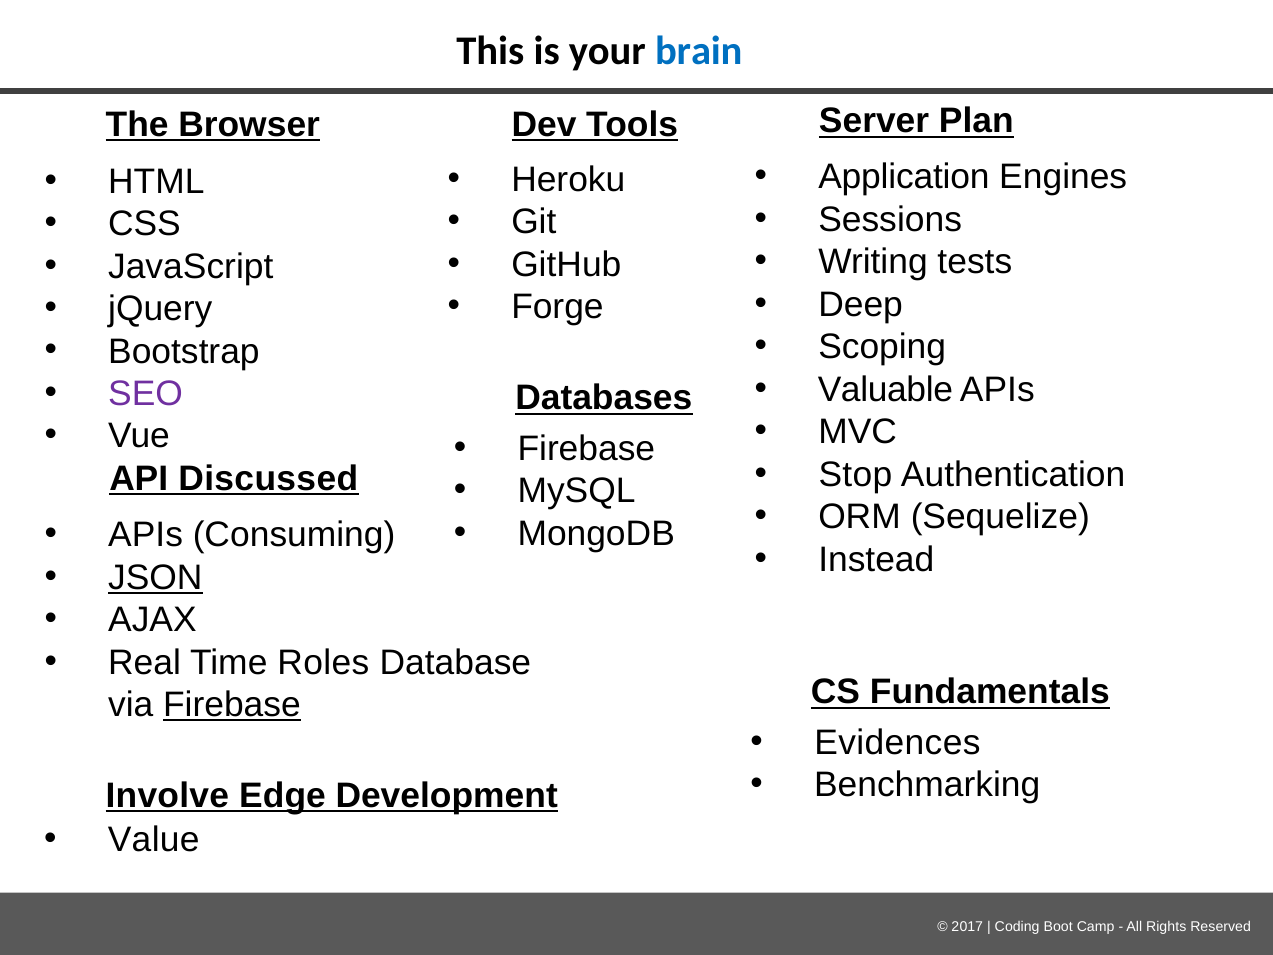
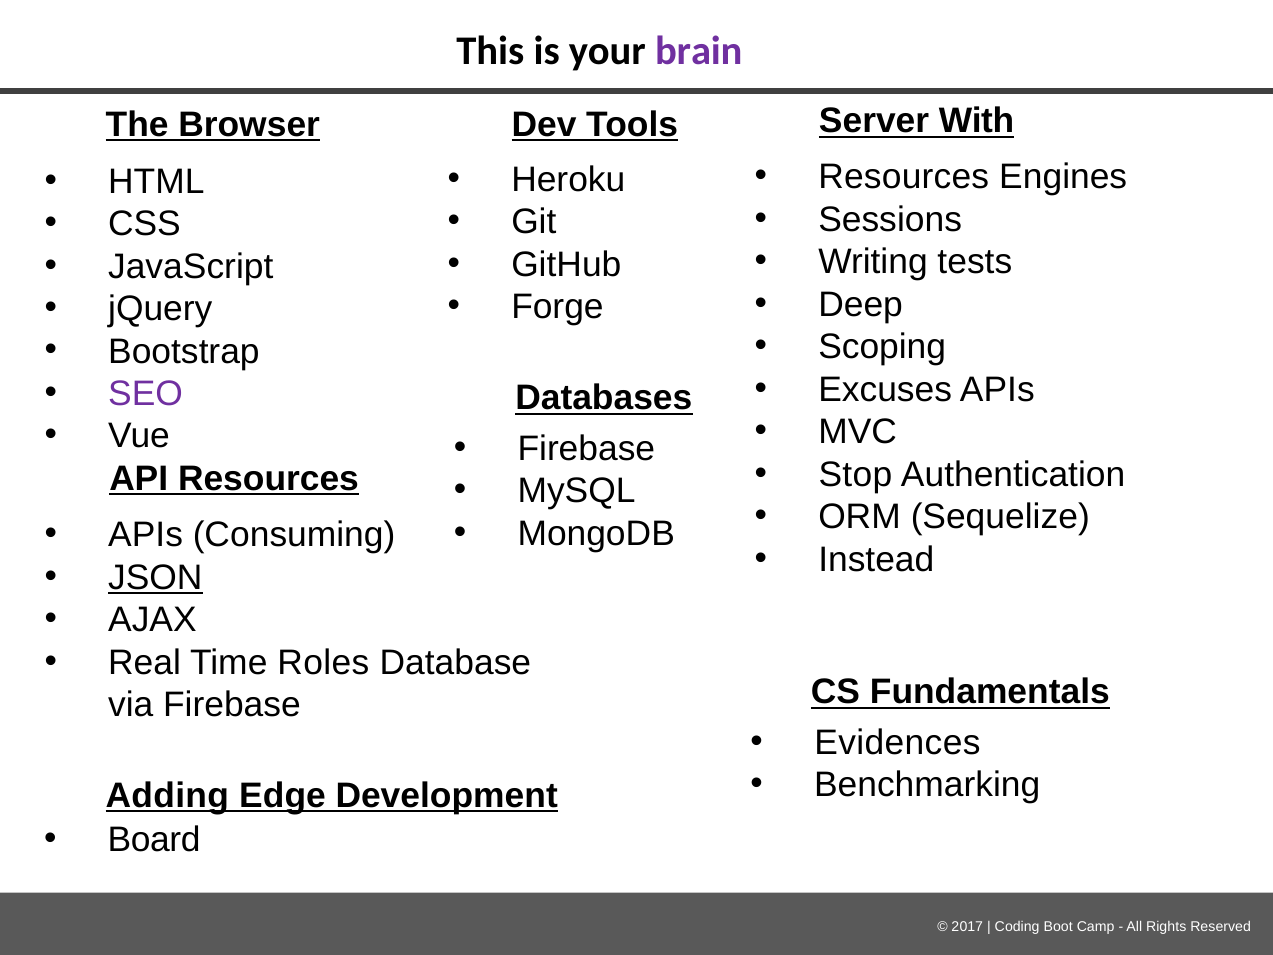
brain colour: blue -> purple (699, 51)
Plan: Plan -> With (977, 121)
Application: Application -> Resources (904, 177)
Valuable: Valuable -> Excuses (885, 389)
API Discussed: Discussed -> Resources (268, 479)
Firebase underline: present -> none (232, 705)
Involve: Involve -> Adding (167, 796)
Value: Value -> Board (154, 839)
